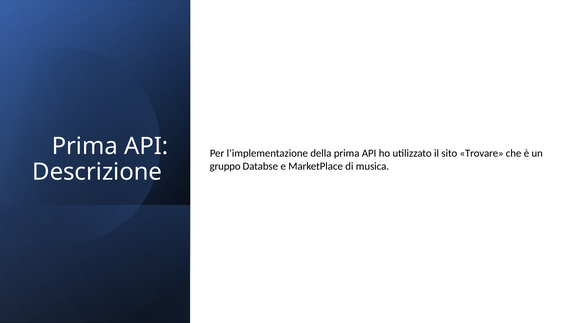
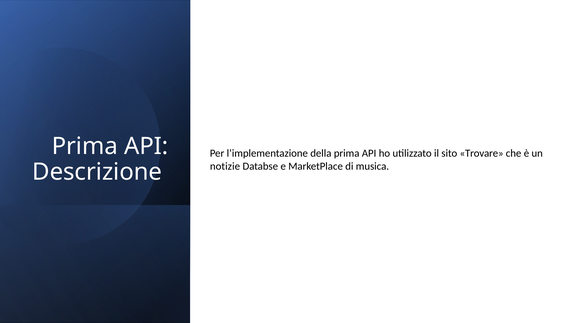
gruppo: gruppo -> notizie (225, 166)
